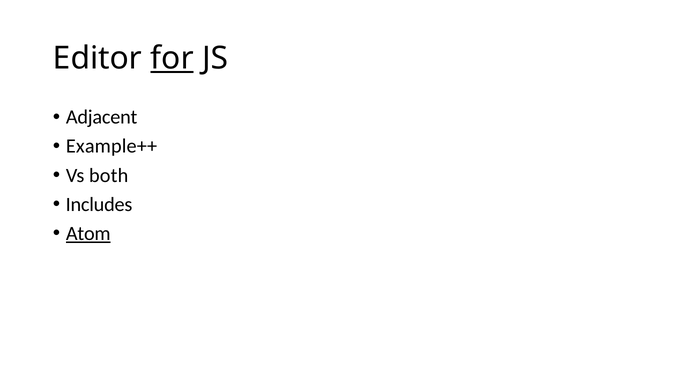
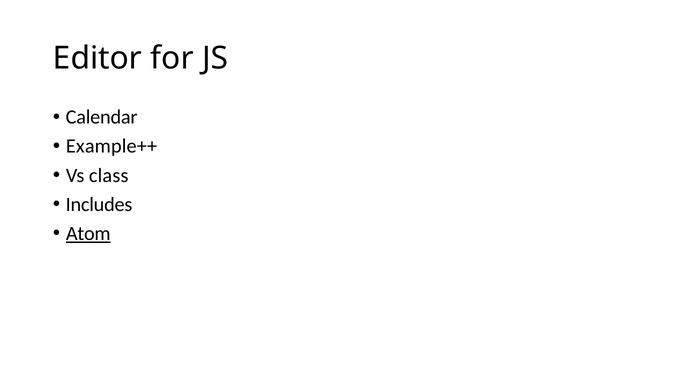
for underline: present -> none (172, 58)
Adjacent: Adjacent -> Calendar (102, 117)
both: both -> class (109, 176)
